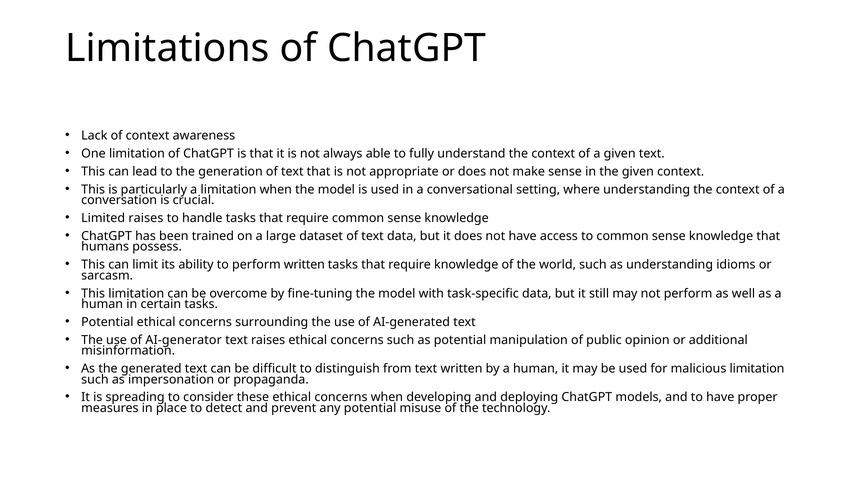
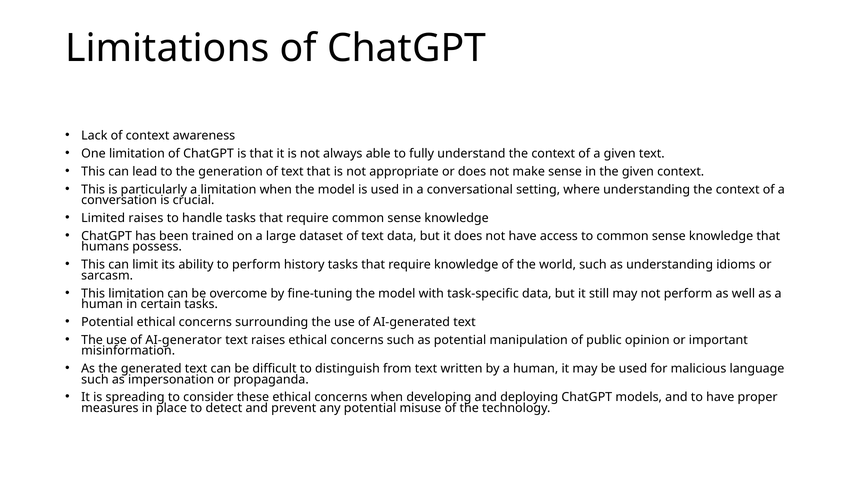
perform written: written -> history (304, 265)
additional: additional -> important (718, 340)
malicious limitation: limitation -> language (757, 369)
